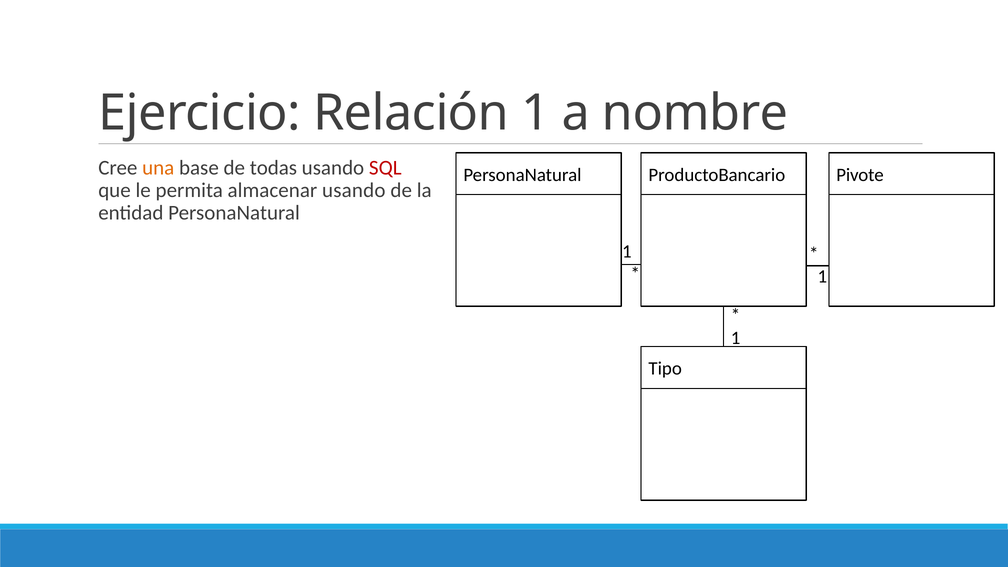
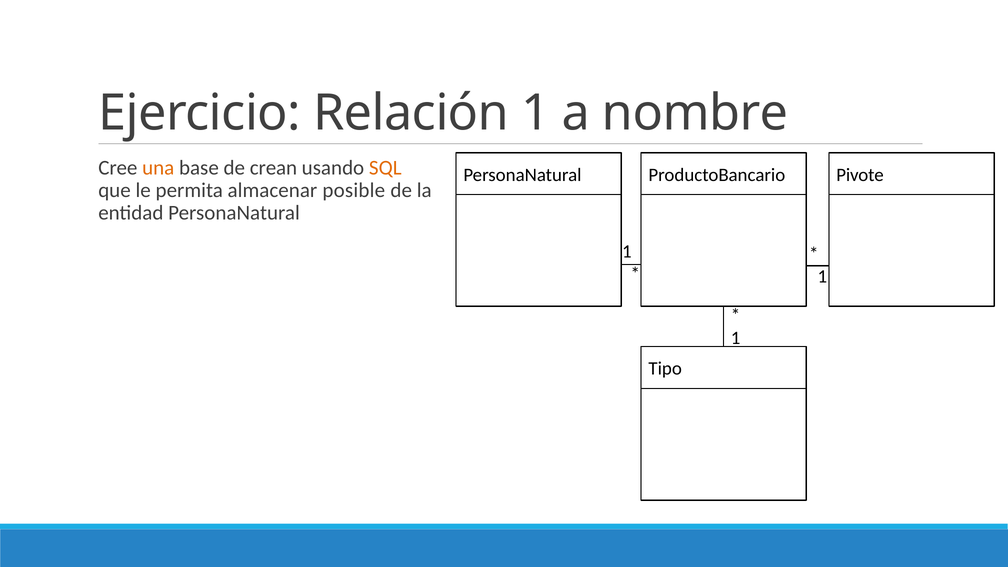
todas: todas -> crean (273, 168)
SQL colour: red -> orange (385, 168)
almacenar usando: usando -> posible (354, 190)
